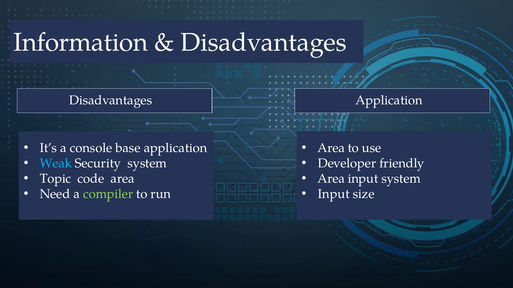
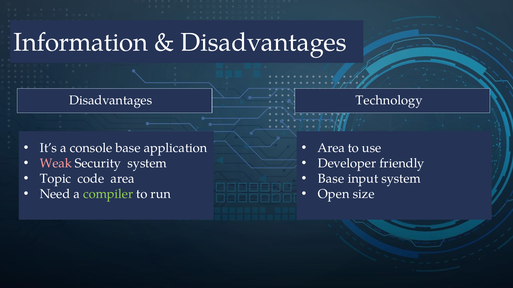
Disadvantages Application: Application -> Technology (389, 100)
Weak colour: light blue -> pink (56, 164)
Area: Area -> Base (331, 179)
Input: Input -> Open (334, 194)
